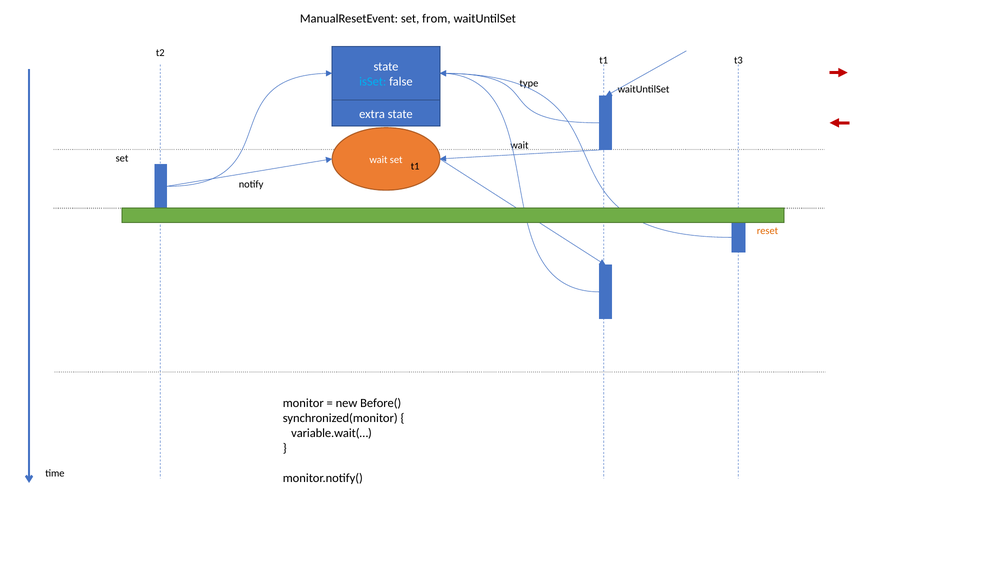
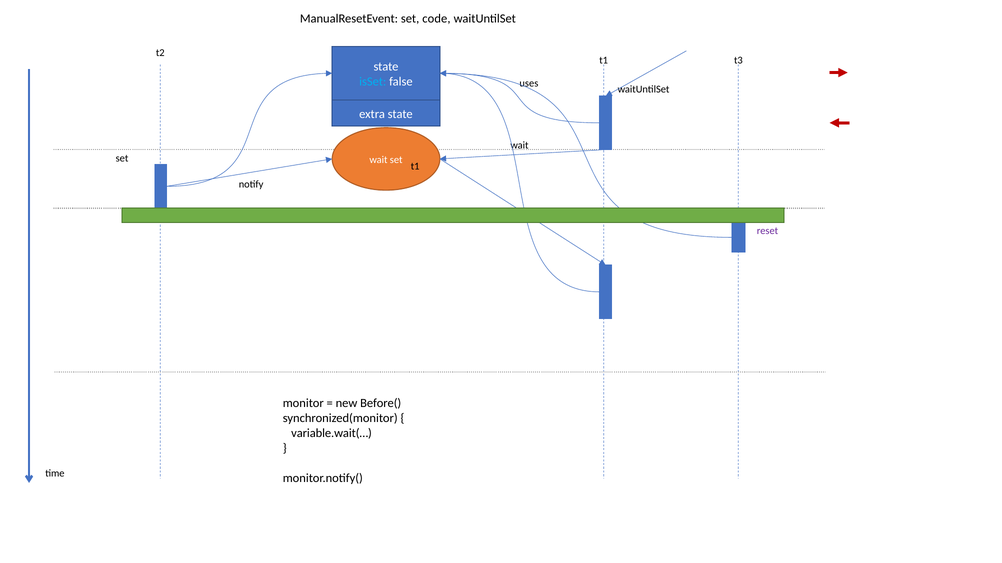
from: from -> code (436, 19)
type: type -> uses (529, 83)
reset colour: orange -> purple (767, 231)
